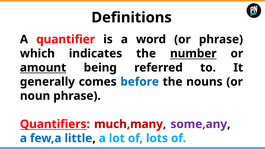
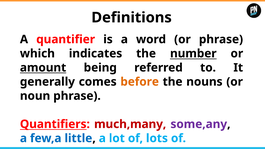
before colour: blue -> orange (140, 82)
